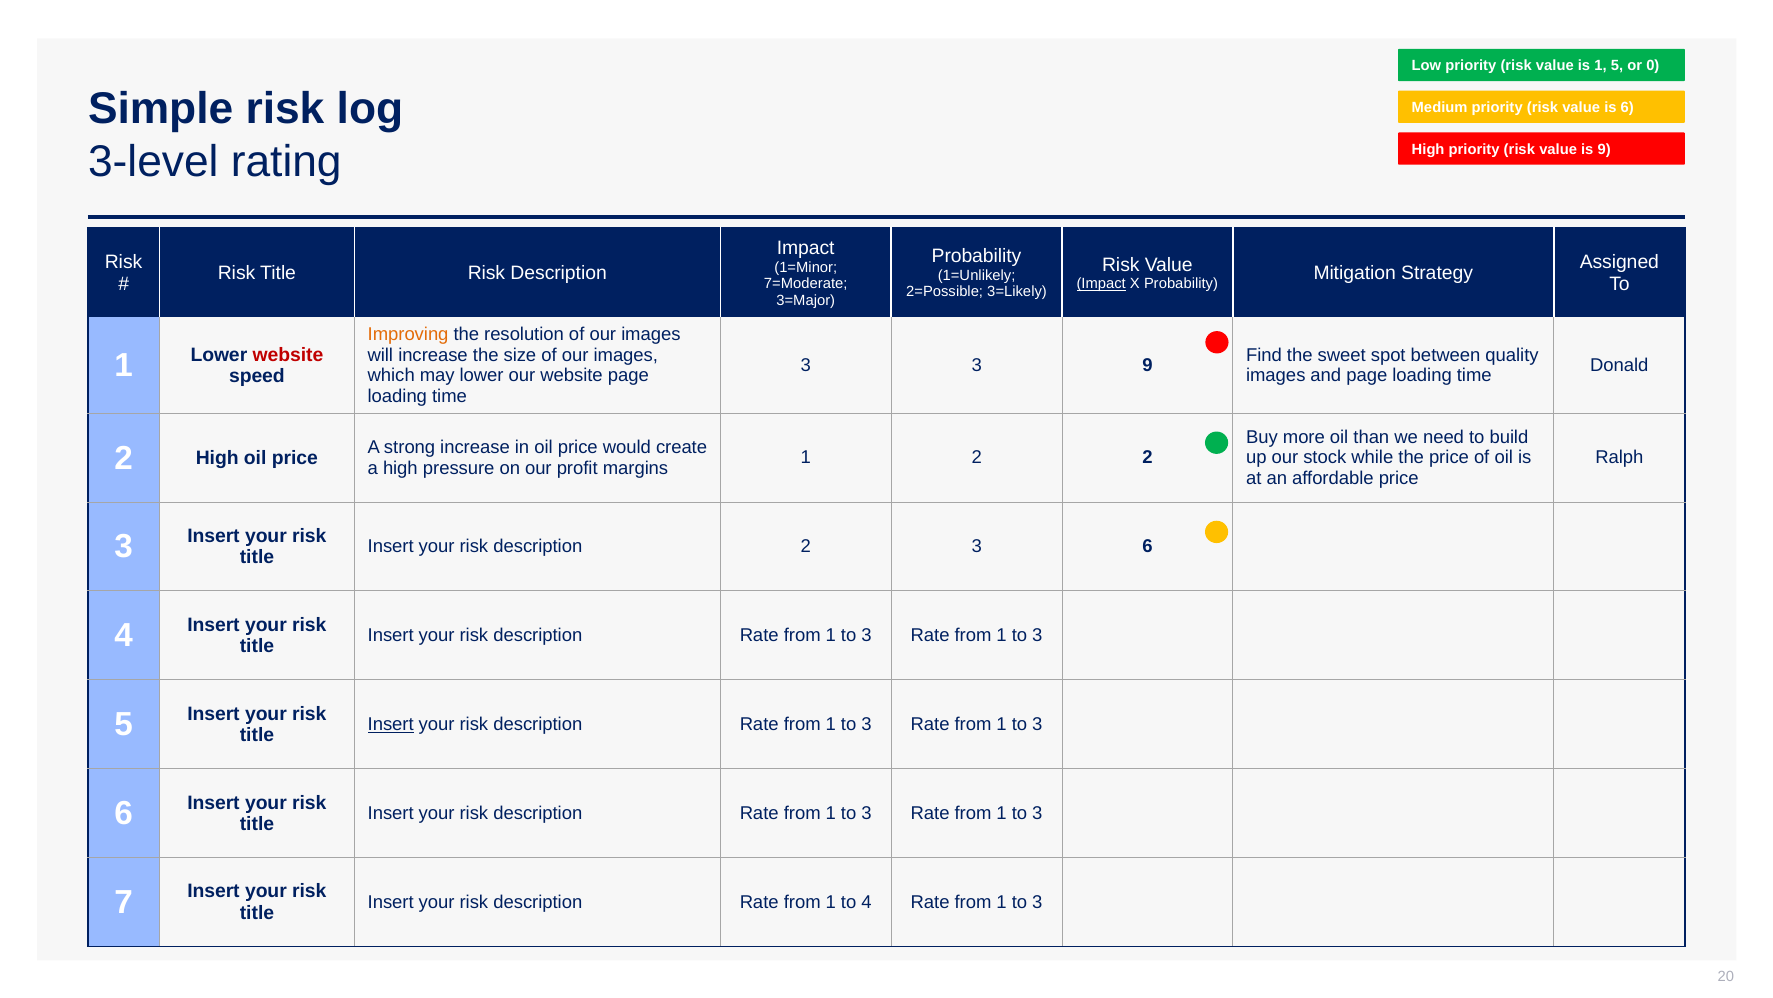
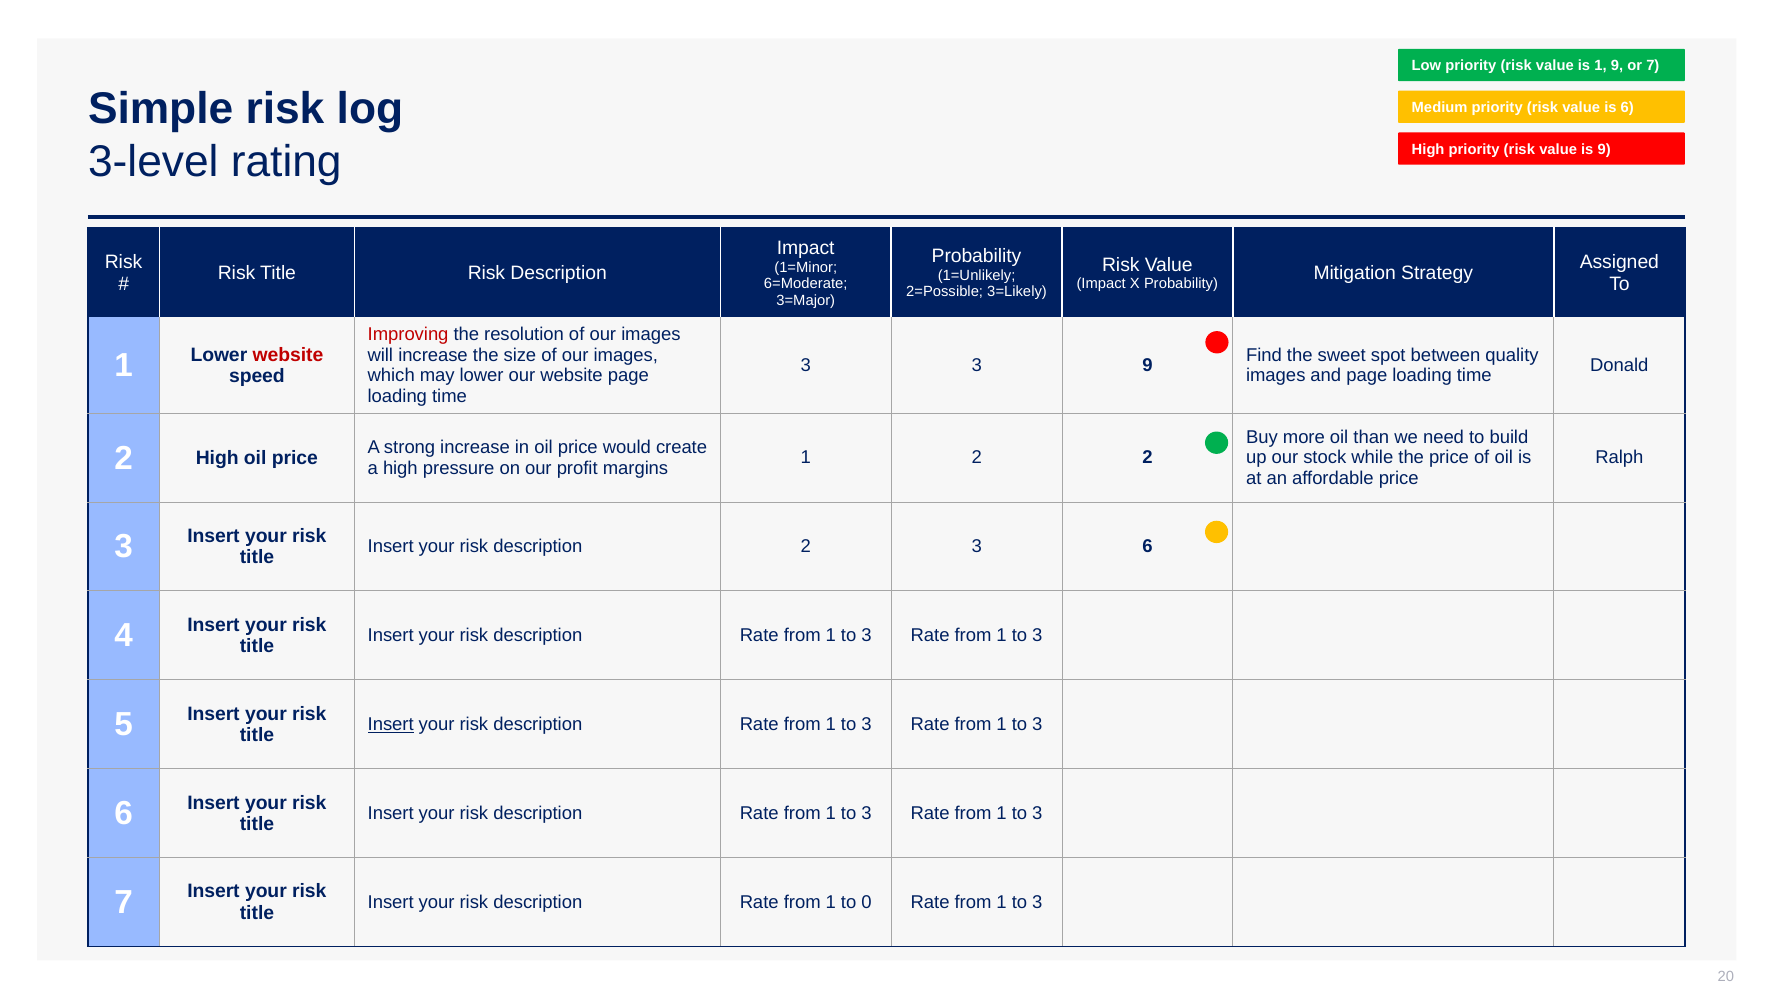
1 5: 5 -> 9 (1617, 66)
or 0: 0 -> 7 (1653, 66)
7=Moderate: 7=Moderate -> 6=Moderate (806, 284)
Impact underline: present -> none (1101, 284)
Improving colour: orange -> red (408, 334)
to 4: 4 -> 0 (867, 902)
